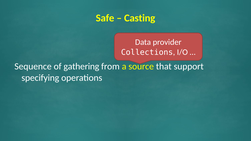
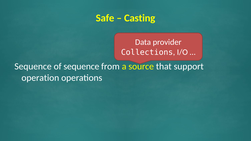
of gathering: gathering -> sequence (81, 67)
specifying: specifying -> operation (40, 78)
